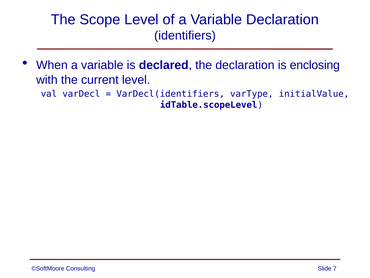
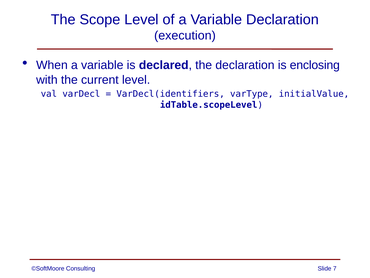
identifiers: identifiers -> execution (185, 35)
